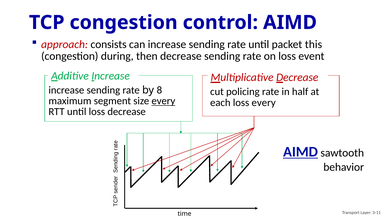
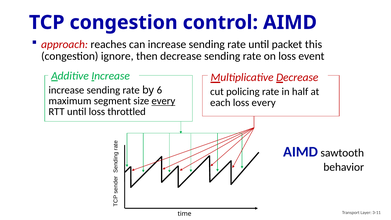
consists: consists -> reaches (109, 44)
during: during -> ignore (117, 56)
8: 8 -> 6 (159, 90)
loss decrease: decrease -> throttled (127, 112)
AIMD underline: present -> none (301, 152)
